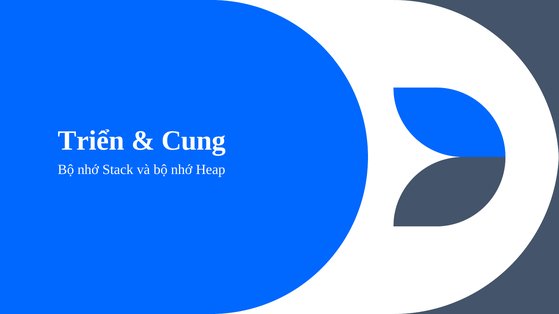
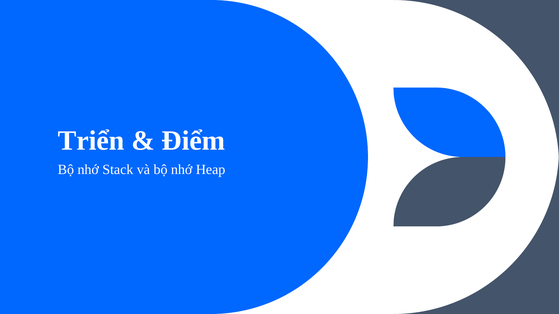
Cung: Cung -> Điểm (193, 141)
